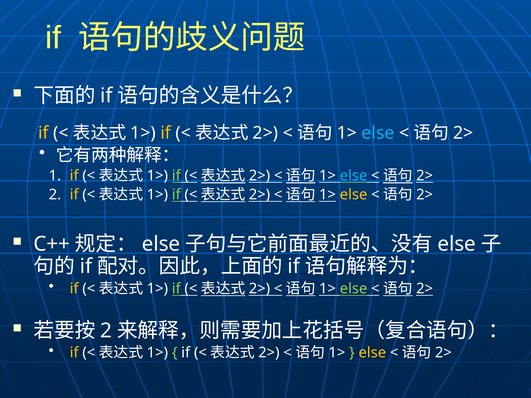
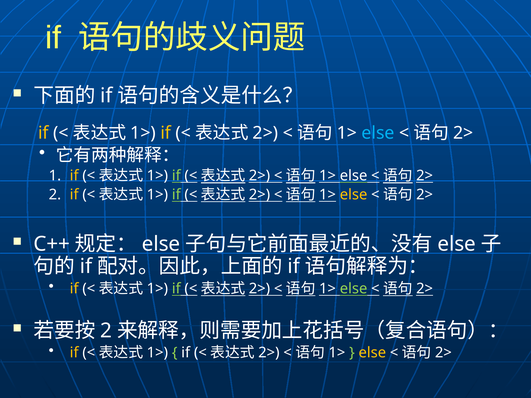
else colour: light blue -> white (354, 176)
